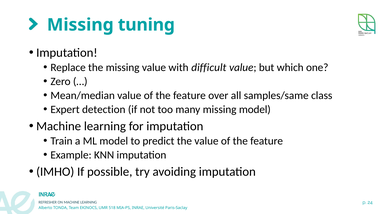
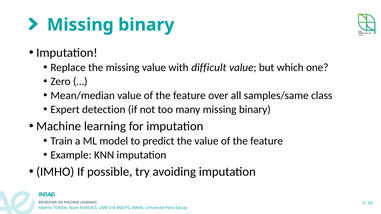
tuning: tuning -> binary (146, 25)
many missing model: model -> binary (255, 110)
